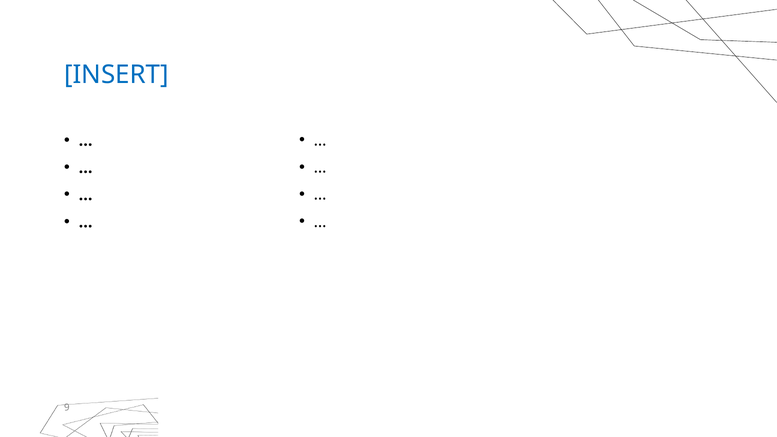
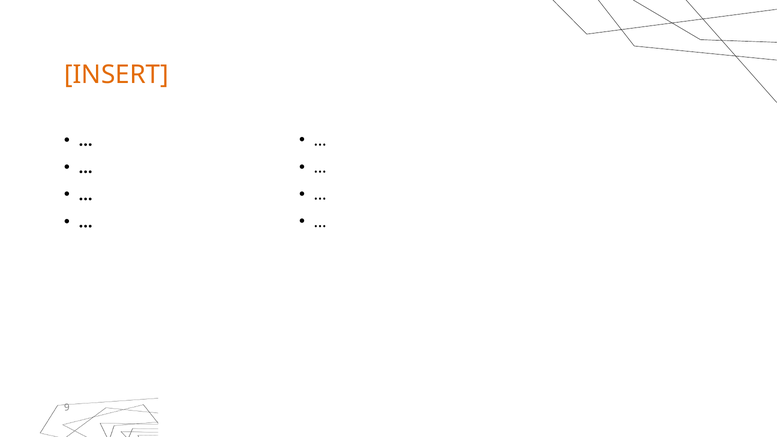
INSERT colour: blue -> orange (116, 75)
